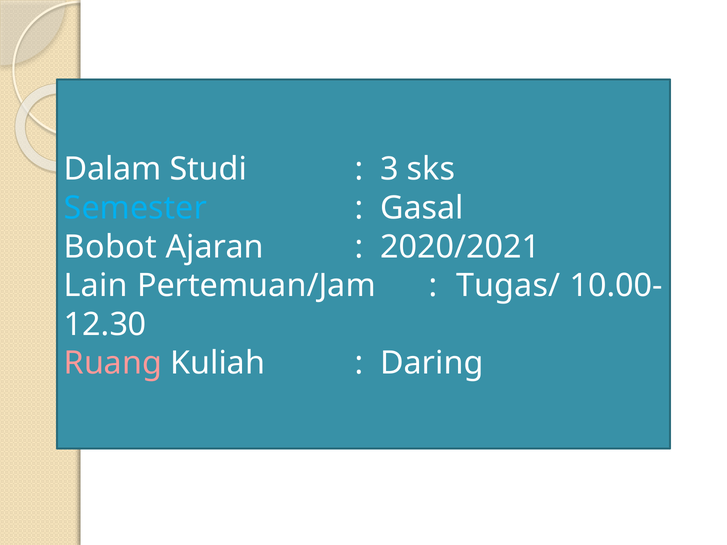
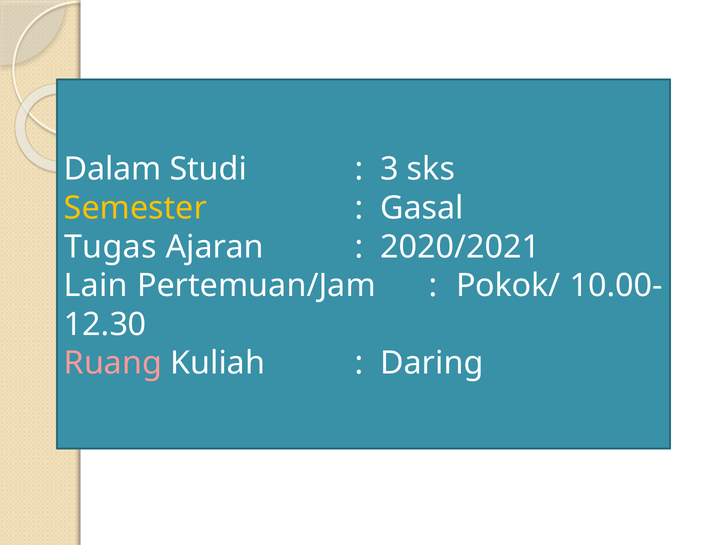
Semester colour: light blue -> yellow (136, 208)
Bobot: Bobot -> Tugas (110, 247)
Tugas/: Tugas/ -> Pokok/ (508, 286)
